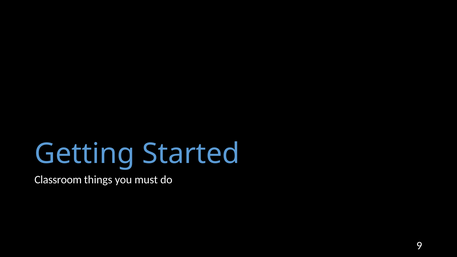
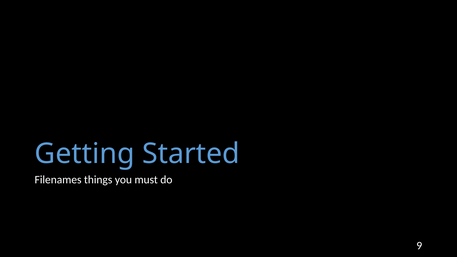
Classroom: Classroom -> Filenames (58, 180)
